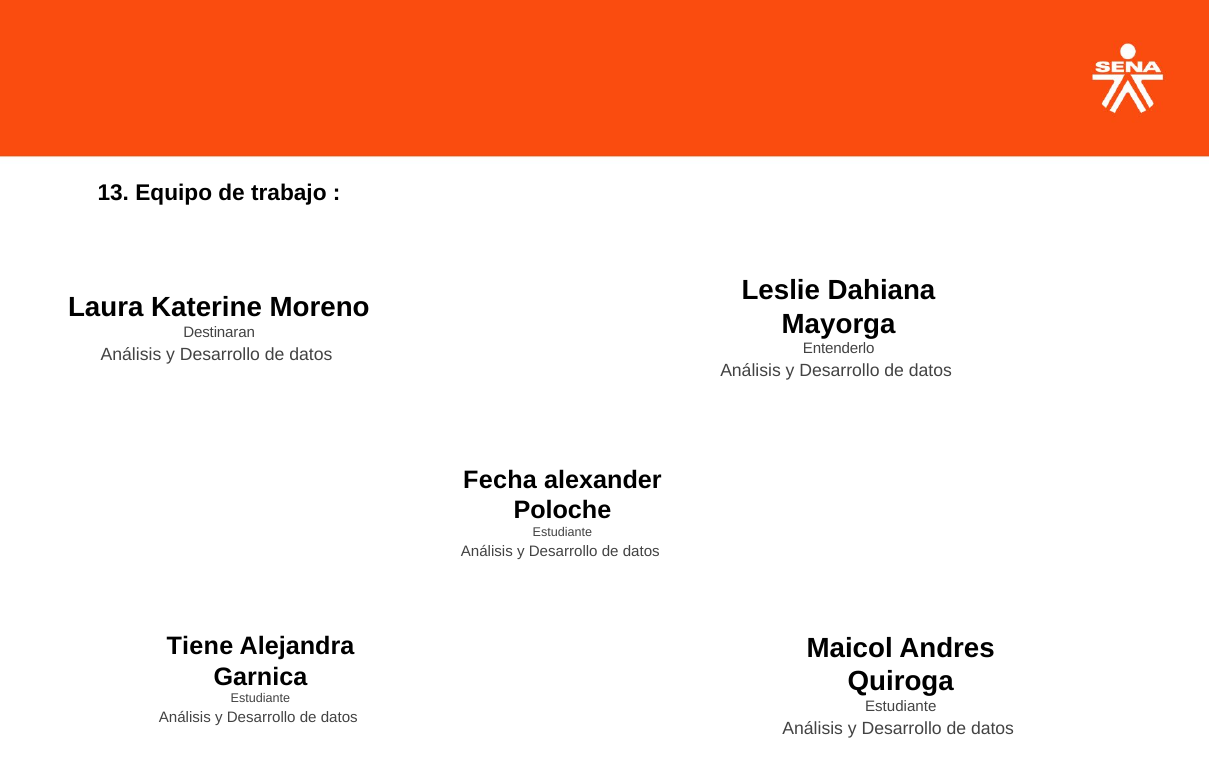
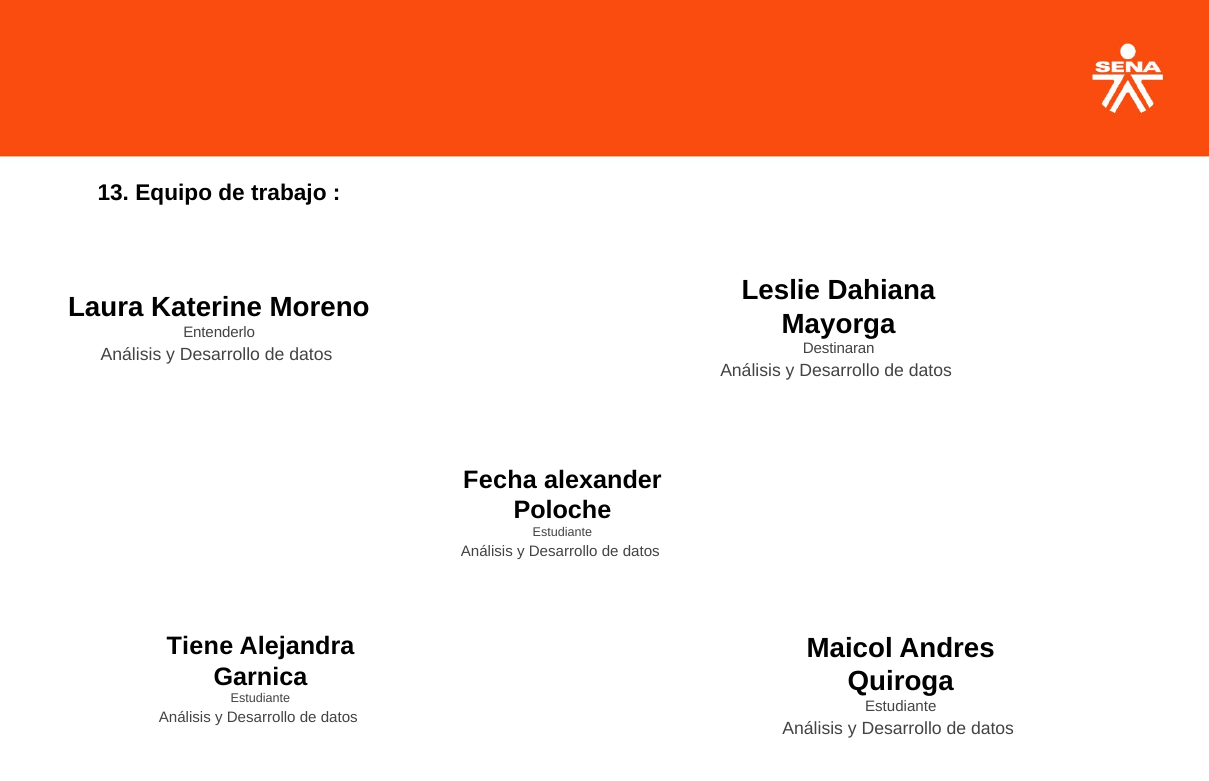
Destinaran: Destinaran -> Entenderlo (219, 332)
Entenderlo: Entenderlo -> Destinaran (839, 349)
